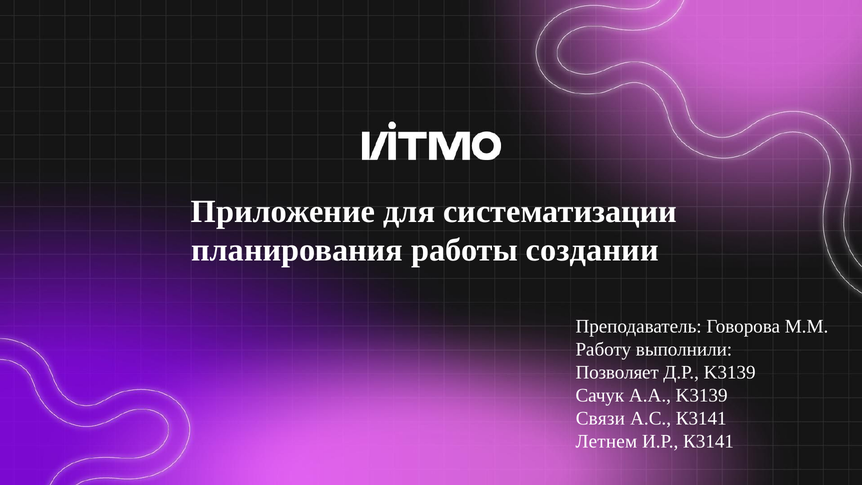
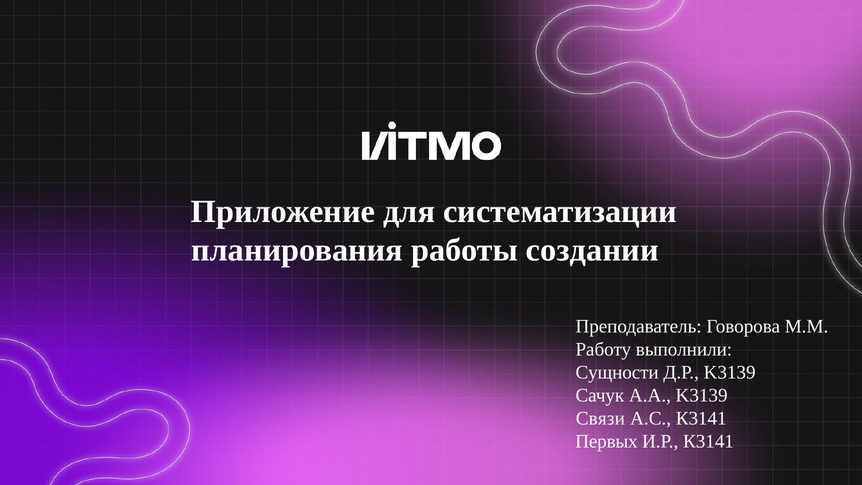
Позволяет: Позволяет -> Сущности (617, 372)
Летнем: Летнем -> Первых (607, 441)
